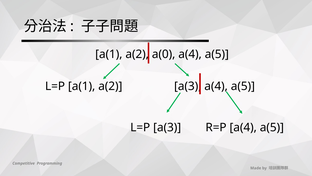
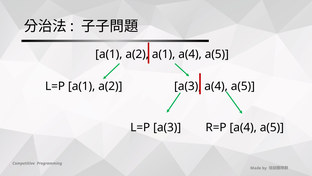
a(2 a(0: a(0 -> a(1 (164, 54)
